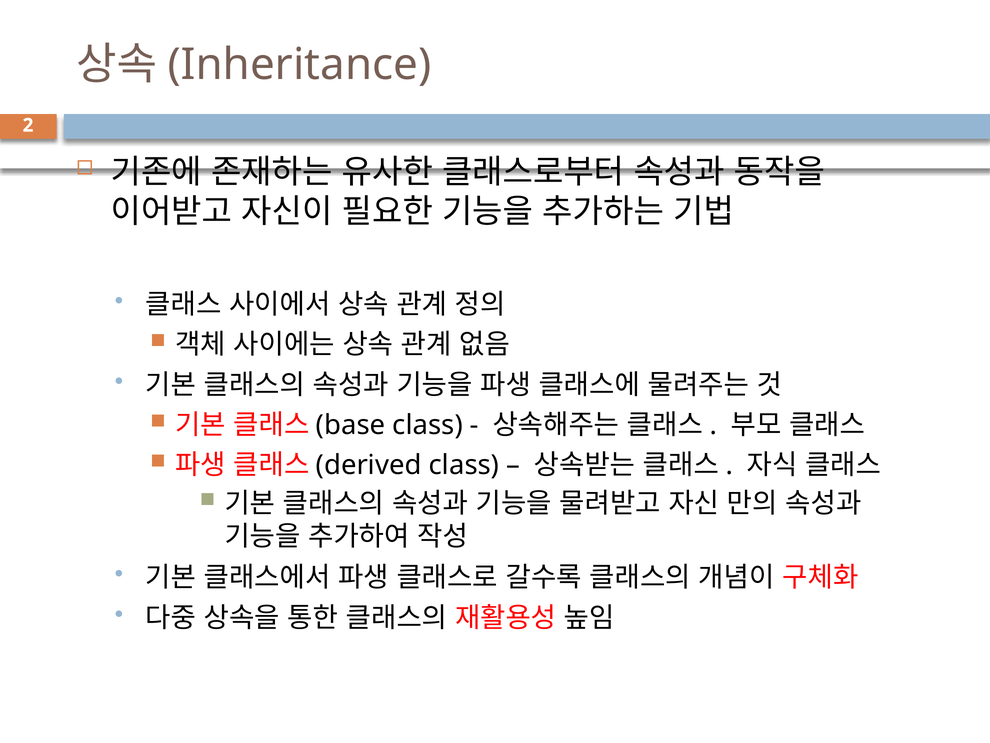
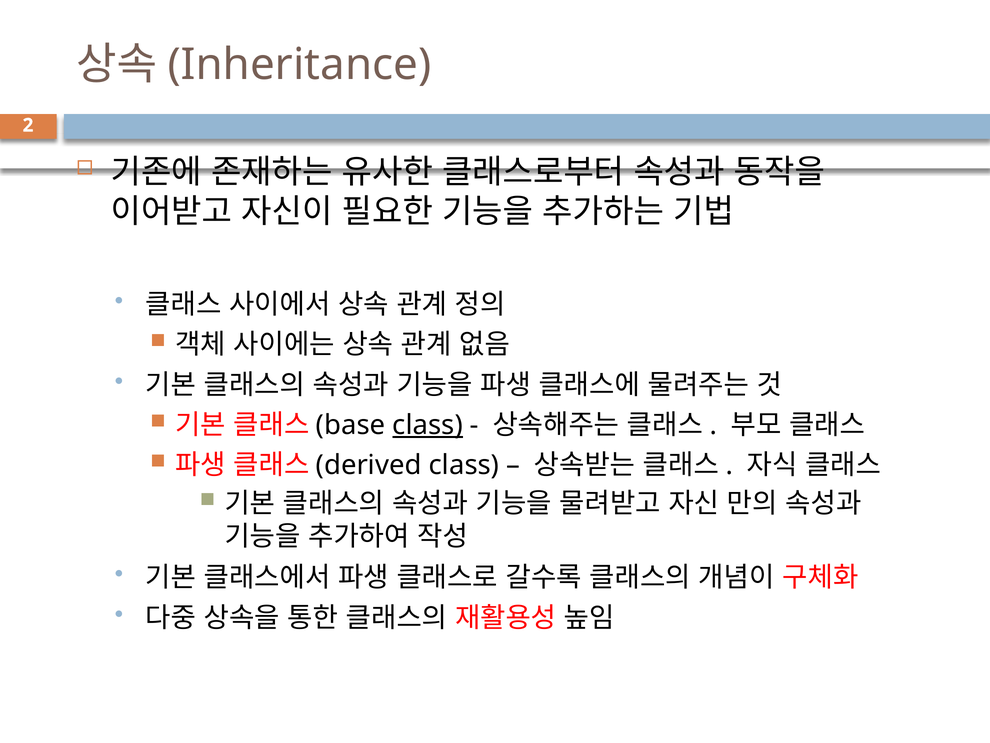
class underline: none -> present (428, 425)
